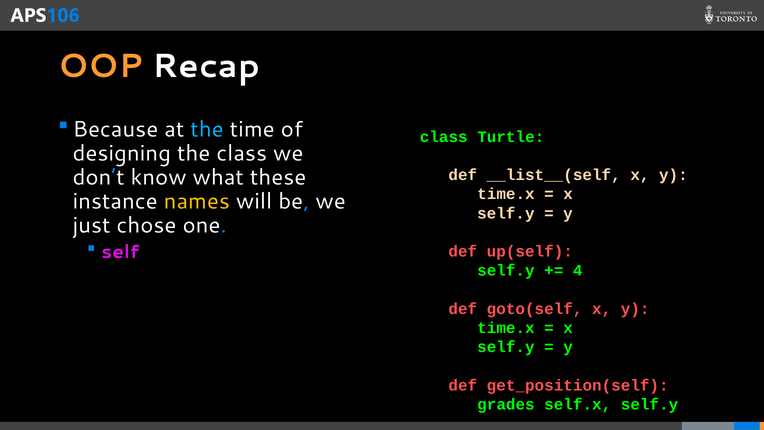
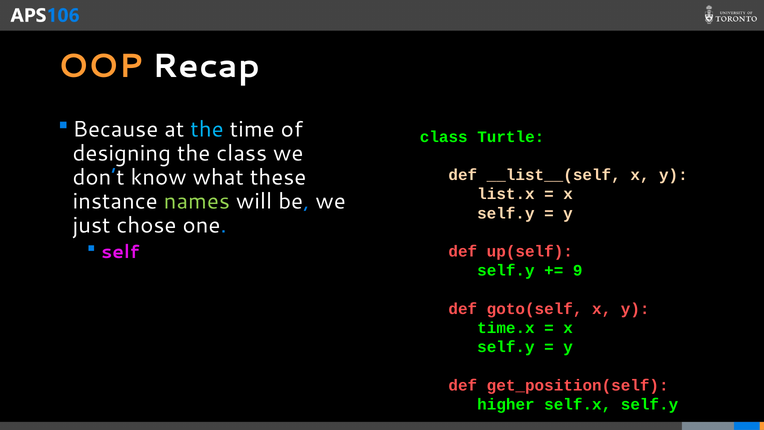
time.x: time.x -> list.x (506, 194)
names colour: yellow -> light green (197, 201)
4: 4 -> 9 (578, 270)
grades: grades -> higher (506, 404)
